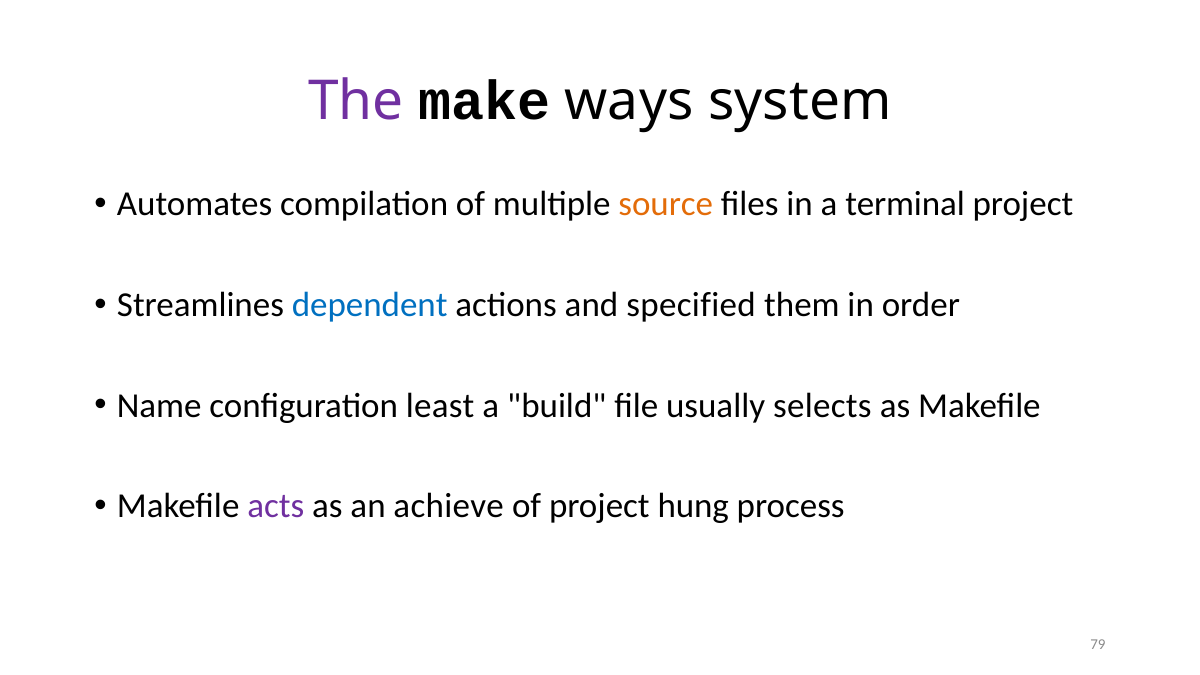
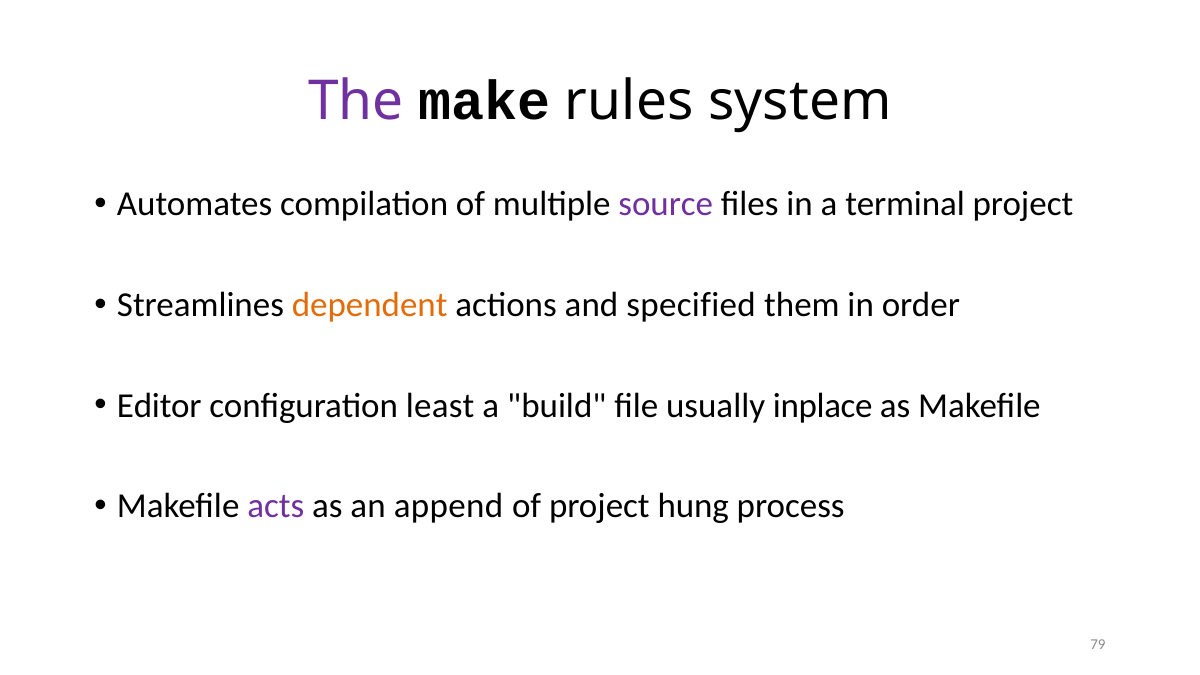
ways: ways -> rules (629, 101)
source colour: orange -> purple (666, 204)
dependent colour: blue -> orange (370, 305)
Name: Name -> Editor (159, 406)
selects: selects -> inplace (823, 406)
achieve: achieve -> append (449, 506)
